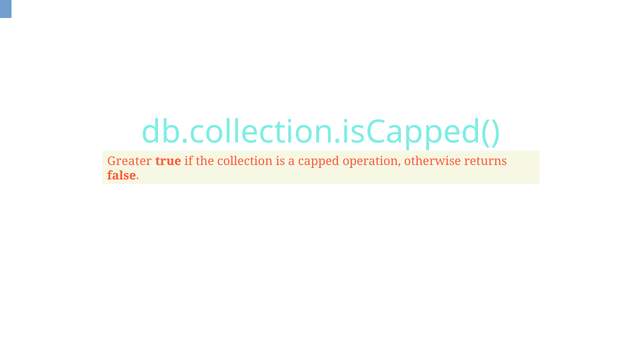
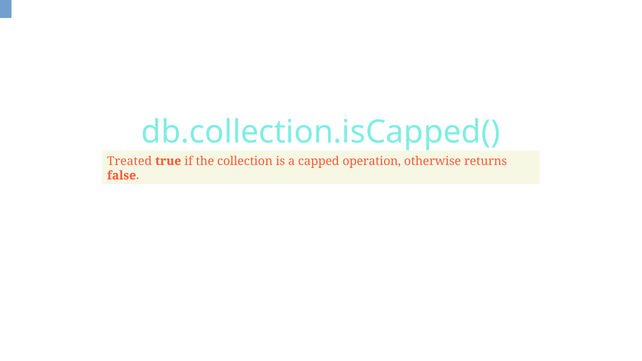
Greater: Greater -> Treated (130, 161)
